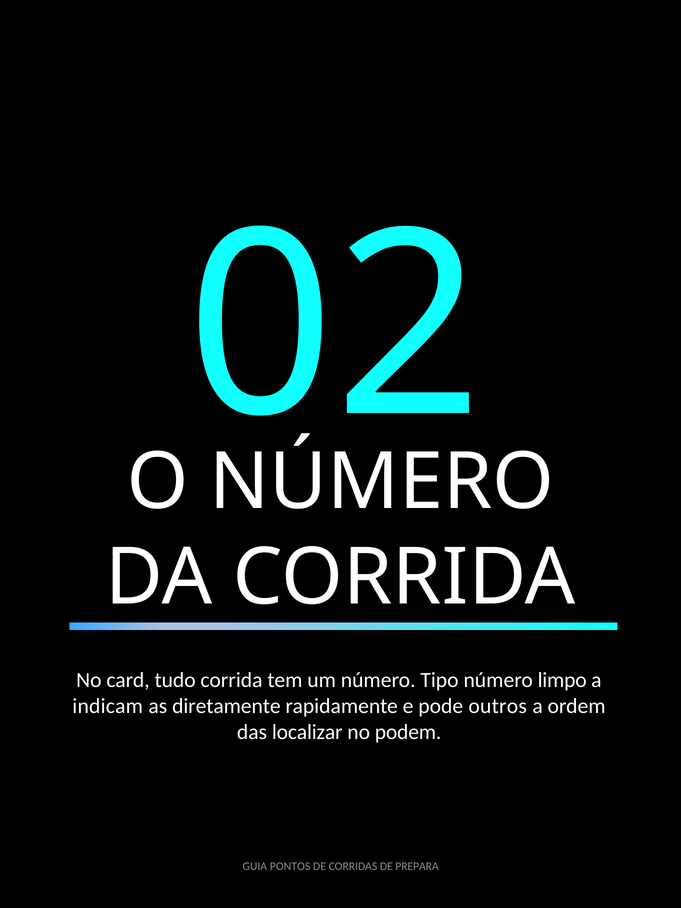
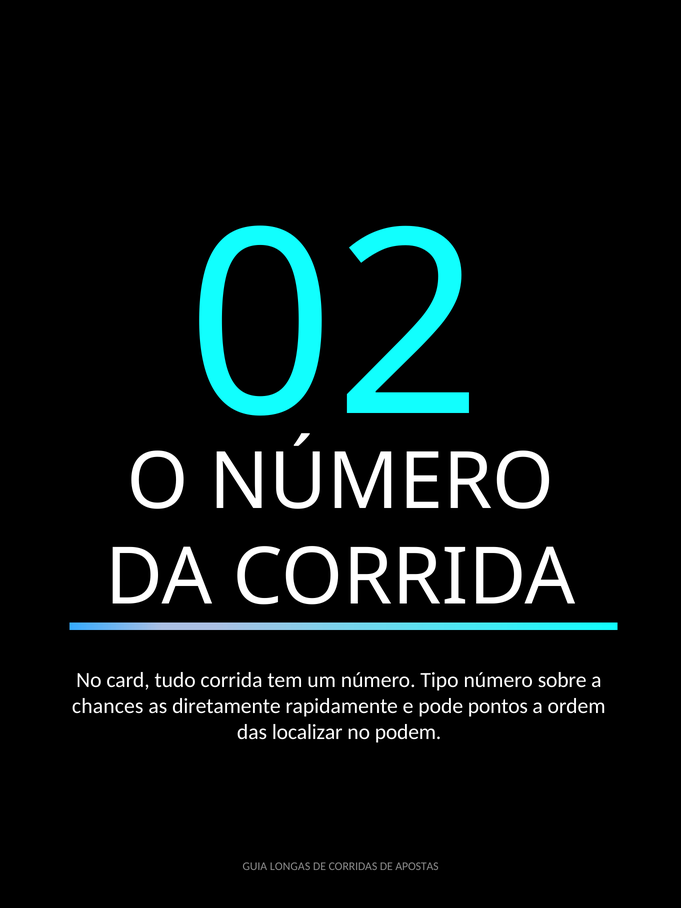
limpo: limpo -> sobre (562, 680)
indicam: indicam -> chances (108, 706)
outros: outros -> pontos (498, 706)
PONTOS: PONTOS -> LONGAS (290, 867)
PREPARA: PREPARA -> APOSTAS (417, 867)
